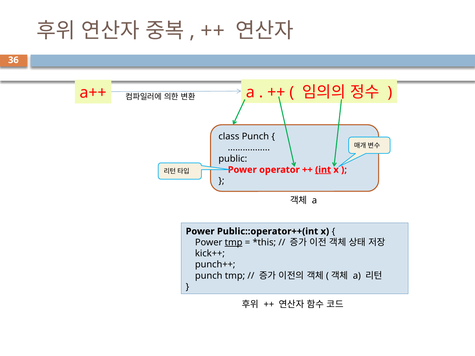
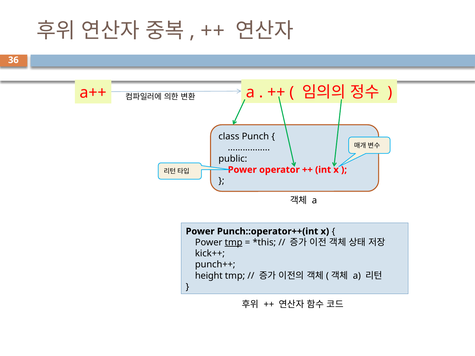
int underline: present -> none (323, 170)
Public::operator++(int: Public::operator++(int -> Punch::operator++(int (268, 232)
punch: punch -> height (209, 276)
